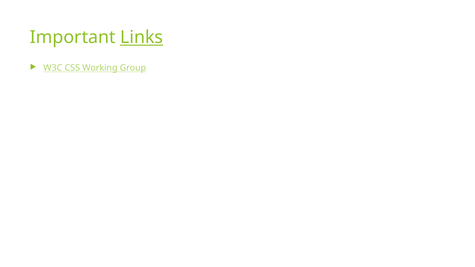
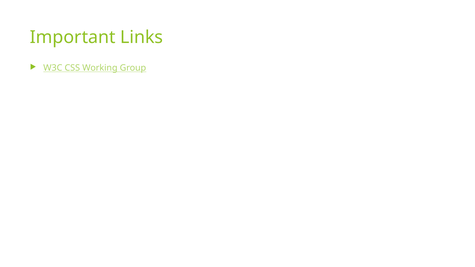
Links underline: present -> none (142, 37)
